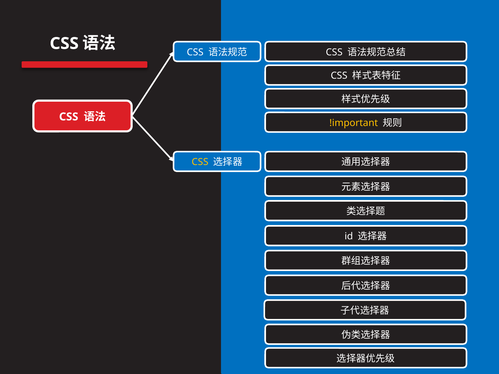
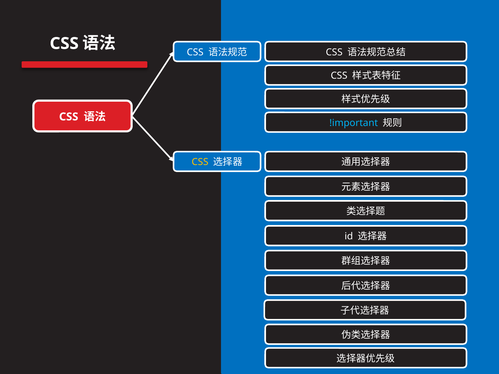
!important colour: yellow -> light blue (354, 123)
